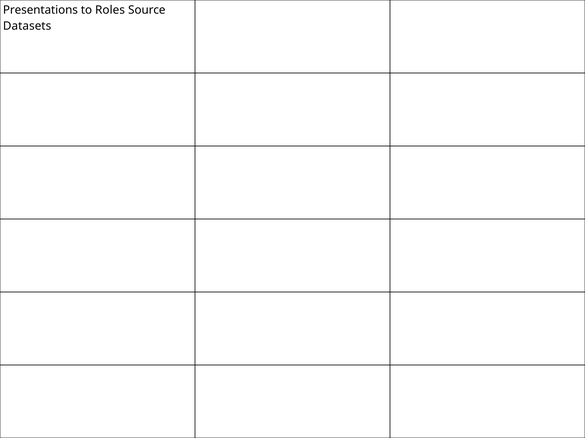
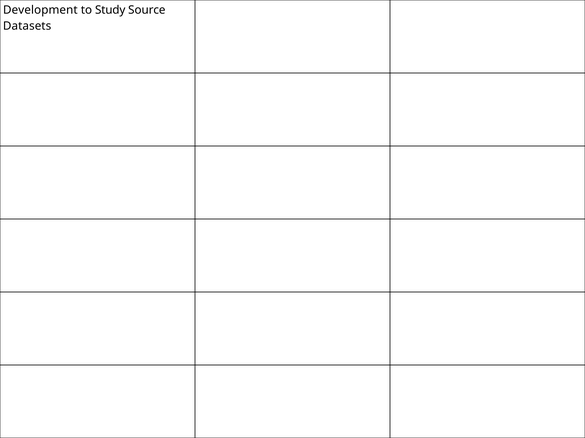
Presentations: Presentations -> Development (40, 10)
Roles: Roles -> Study (110, 10)
